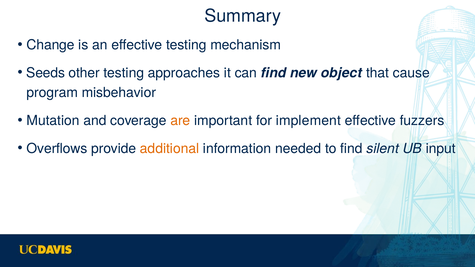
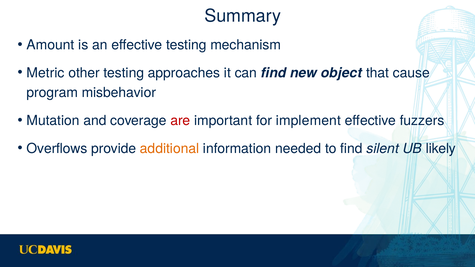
Change: Change -> Amount (51, 45)
Seeds: Seeds -> Metric (46, 73)
are colour: orange -> red (180, 121)
input: input -> likely (441, 149)
